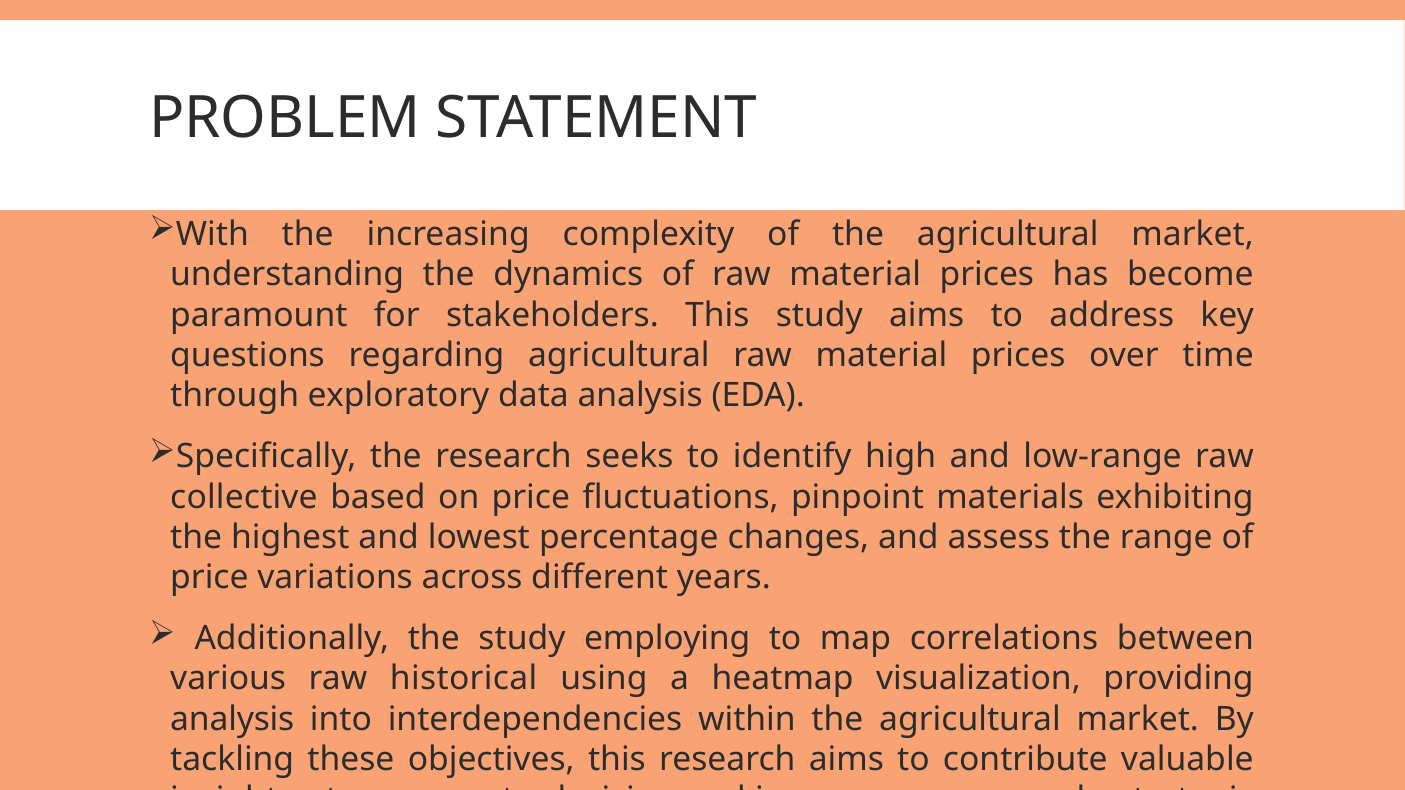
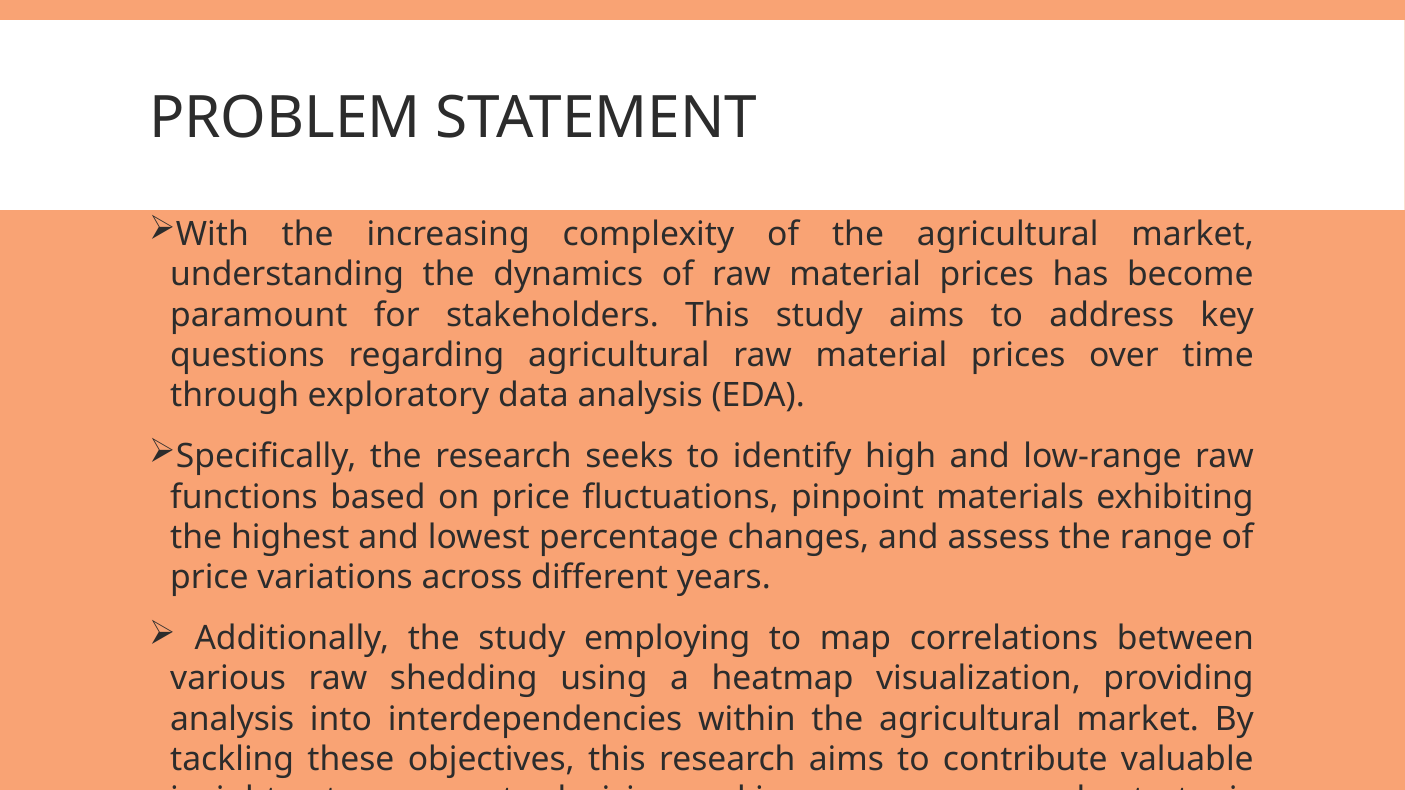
collective: collective -> functions (244, 497)
historical: historical -> shedding (464, 679)
